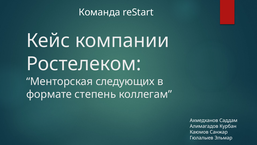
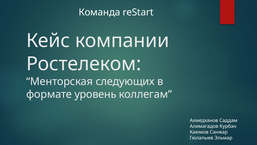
степень: степень -> уровень (95, 94)
